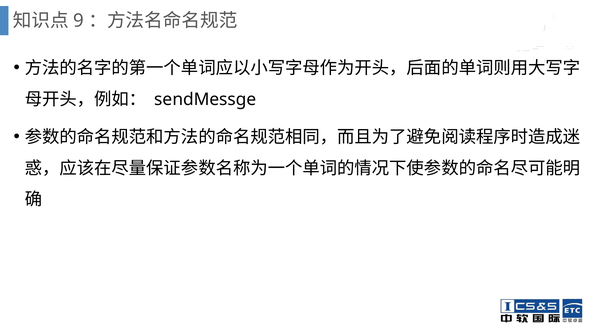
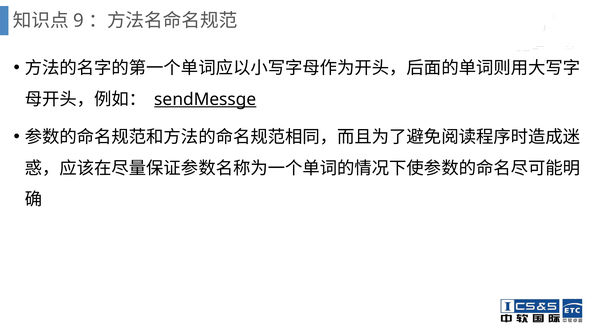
sendMessge underline: none -> present (205, 100)
